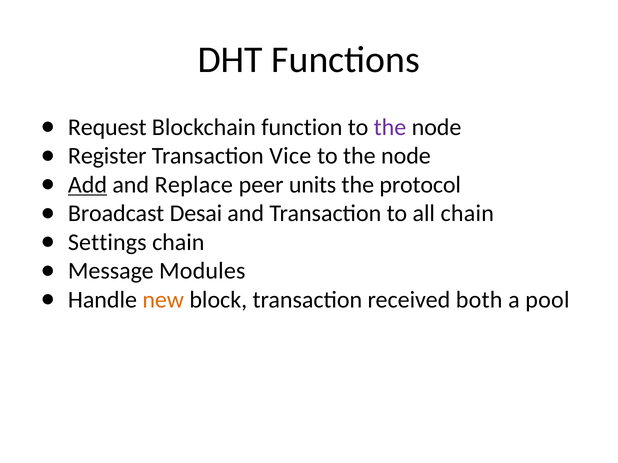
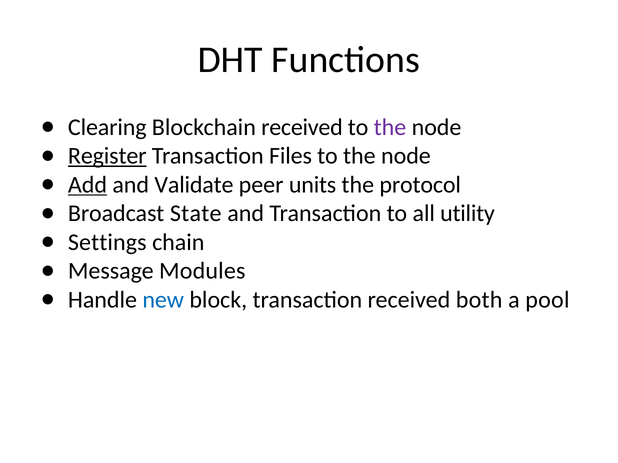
Request: Request -> Clearing (107, 127)
Blockchain function: function -> received (302, 127)
Register underline: none -> present (107, 156)
Vice: Vice -> Files (290, 156)
Replace: Replace -> Validate (194, 185)
Desai: Desai -> State (196, 214)
all chain: chain -> utility (467, 214)
new colour: orange -> blue (163, 300)
